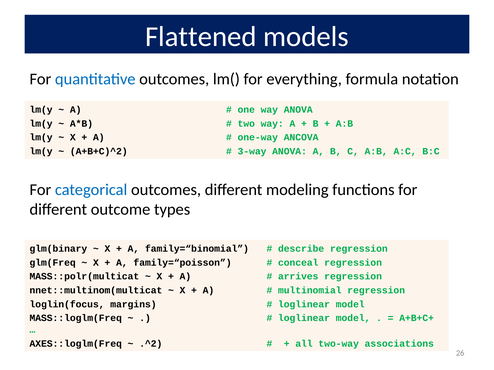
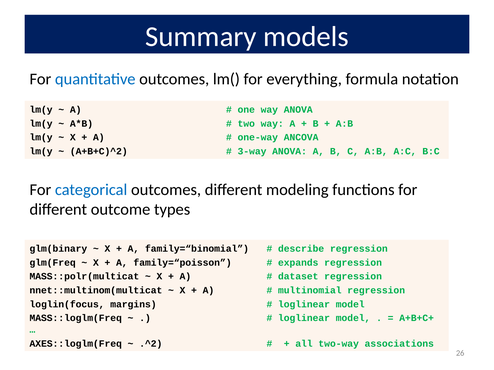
Flattened: Flattened -> Summary (201, 37)
conceal: conceal -> expands (298, 263)
arrives: arrives -> dataset (298, 277)
